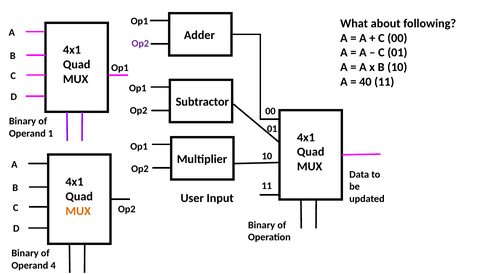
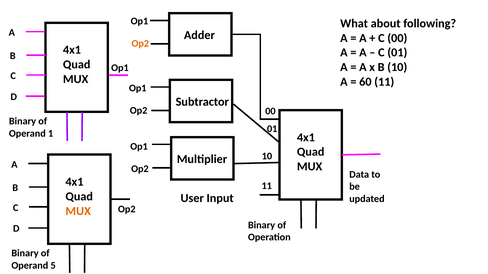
Op2 colour: purple -> orange (140, 43)
40: 40 -> 60 (365, 82)
4: 4 -> 5 (53, 266)
